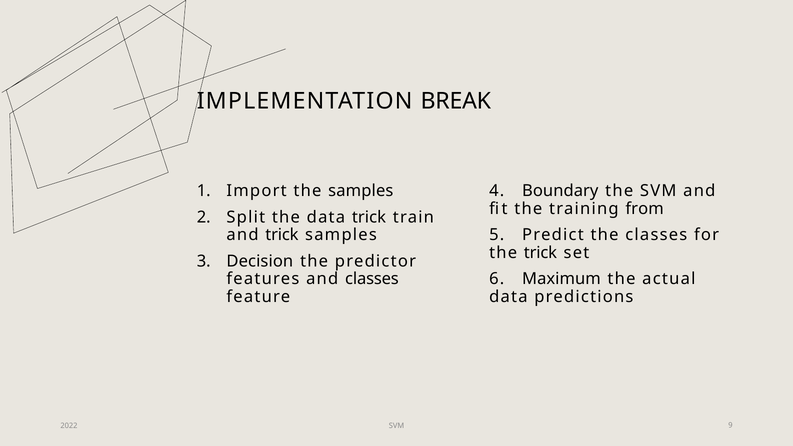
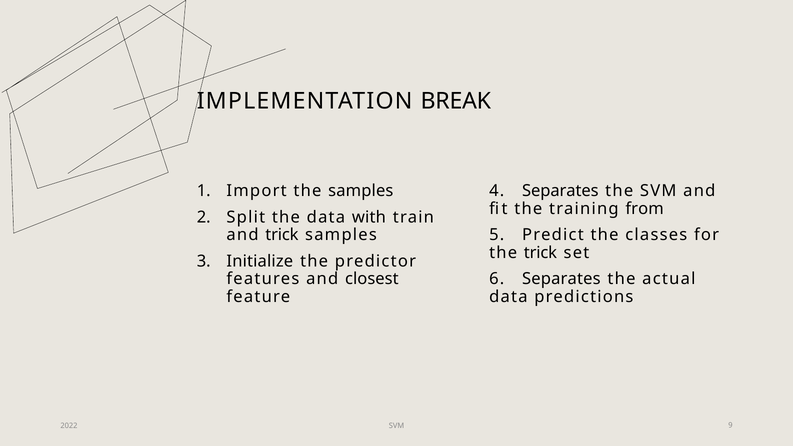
4 Boundary: Boundary -> Separates (560, 191)
data trick: trick -> with (369, 217)
Decision: Decision -> Initialize (260, 261)
and classes: classes -> closest (372, 279)
6 Maximum: Maximum -> Separates (561, 279)
